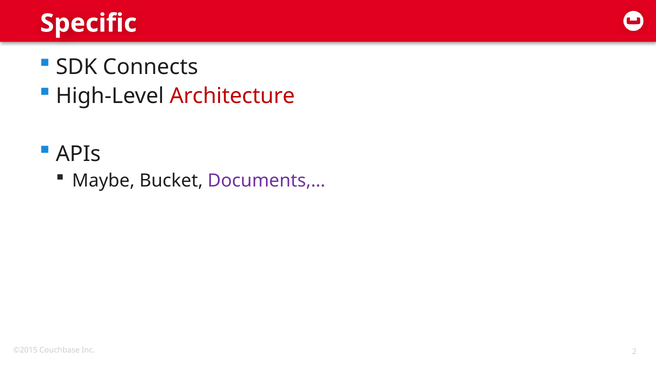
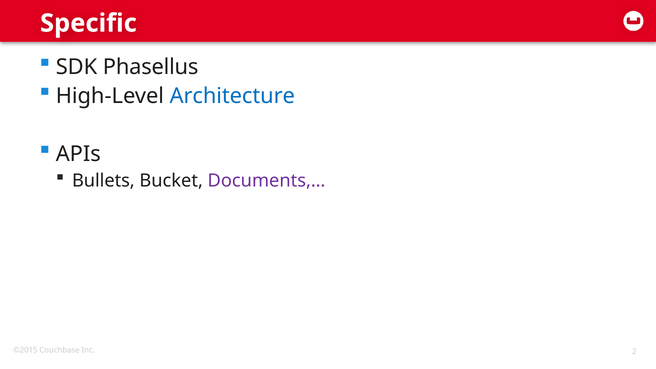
Connects: Connects -> Phasellus (151, 67)
Architecture colour: red -> blue (232, 96)
Maybe: Maybe -> Bullets (103, 181)
